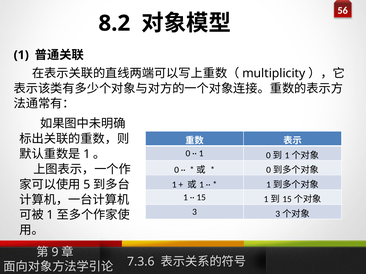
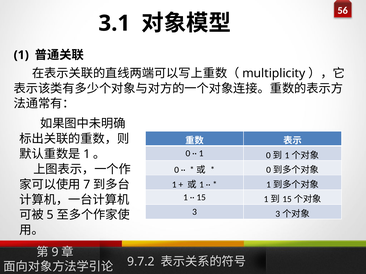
8.2: 8.2 -> 3.1 (114, 23)
5: 5 -> 7 (87, 185)
1: 1 -> 5 (50, 215)
7.3.6: 7.3.6 -> 9.7.2 (141, 262)
